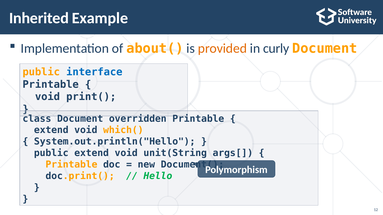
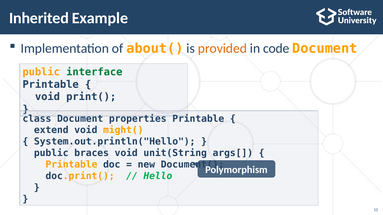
curly: curly -> code (276, 49)
interface colour: blue -> green (94, 72)
overridden: overridden -> properties (138, 119)
which(: which( -> might( (123, 130)
public extend: extend -> braces (92, 153)
